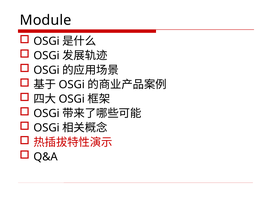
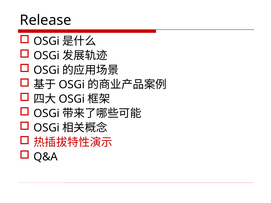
Module: Module -> Release (46, 20)
